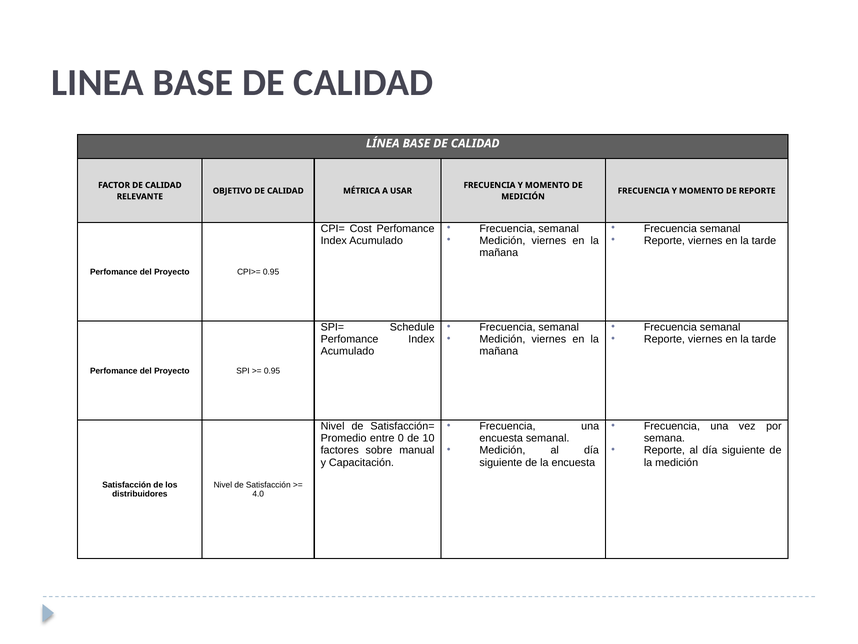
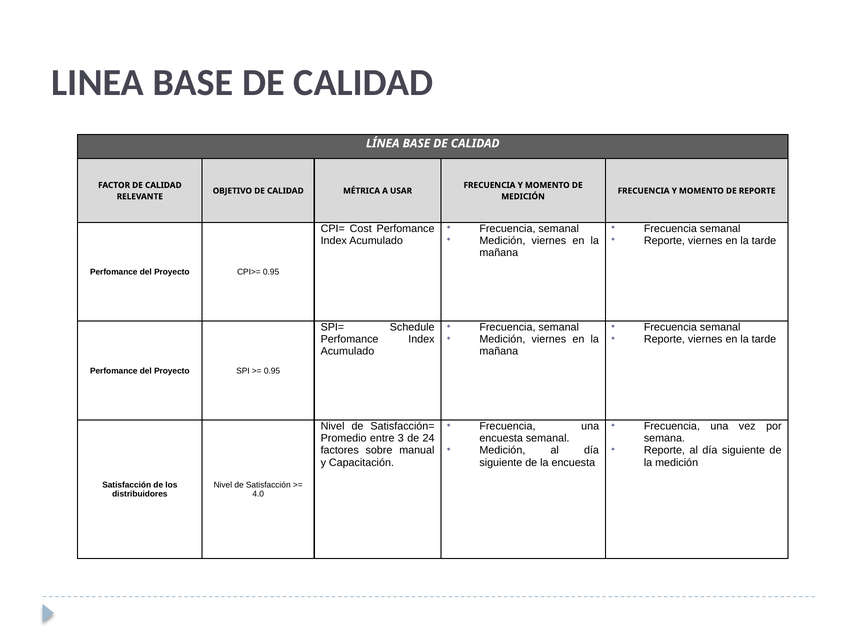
0: 0 -> 3 (401, 438)
10: 10 -> 24 (429, 438)
